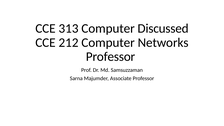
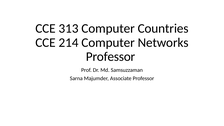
Discussed: Discussed -> Countries (163, 28)
212: 212 -> 214 (69, 43)
